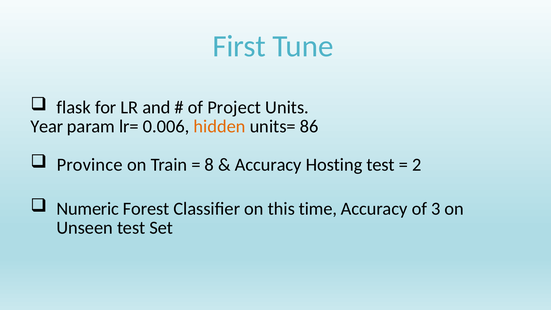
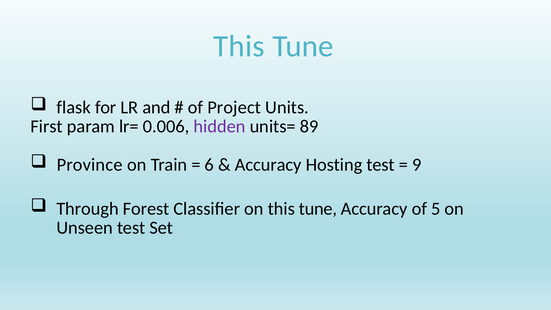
First: First -> This (239, 46)
Year: Year -> First (47, 126)
hidden colour: orange -> purple (220, 126)
86: 86 -> 89 (309, 126)
8: 8 -> 6 (209, 165)
2: 2 -> 9 (417, 165)
Numeric: Numeric -> Through (88, 209)
on this time: time -> tune (318, 209)
3: 3 -> 5 (436, 209)
